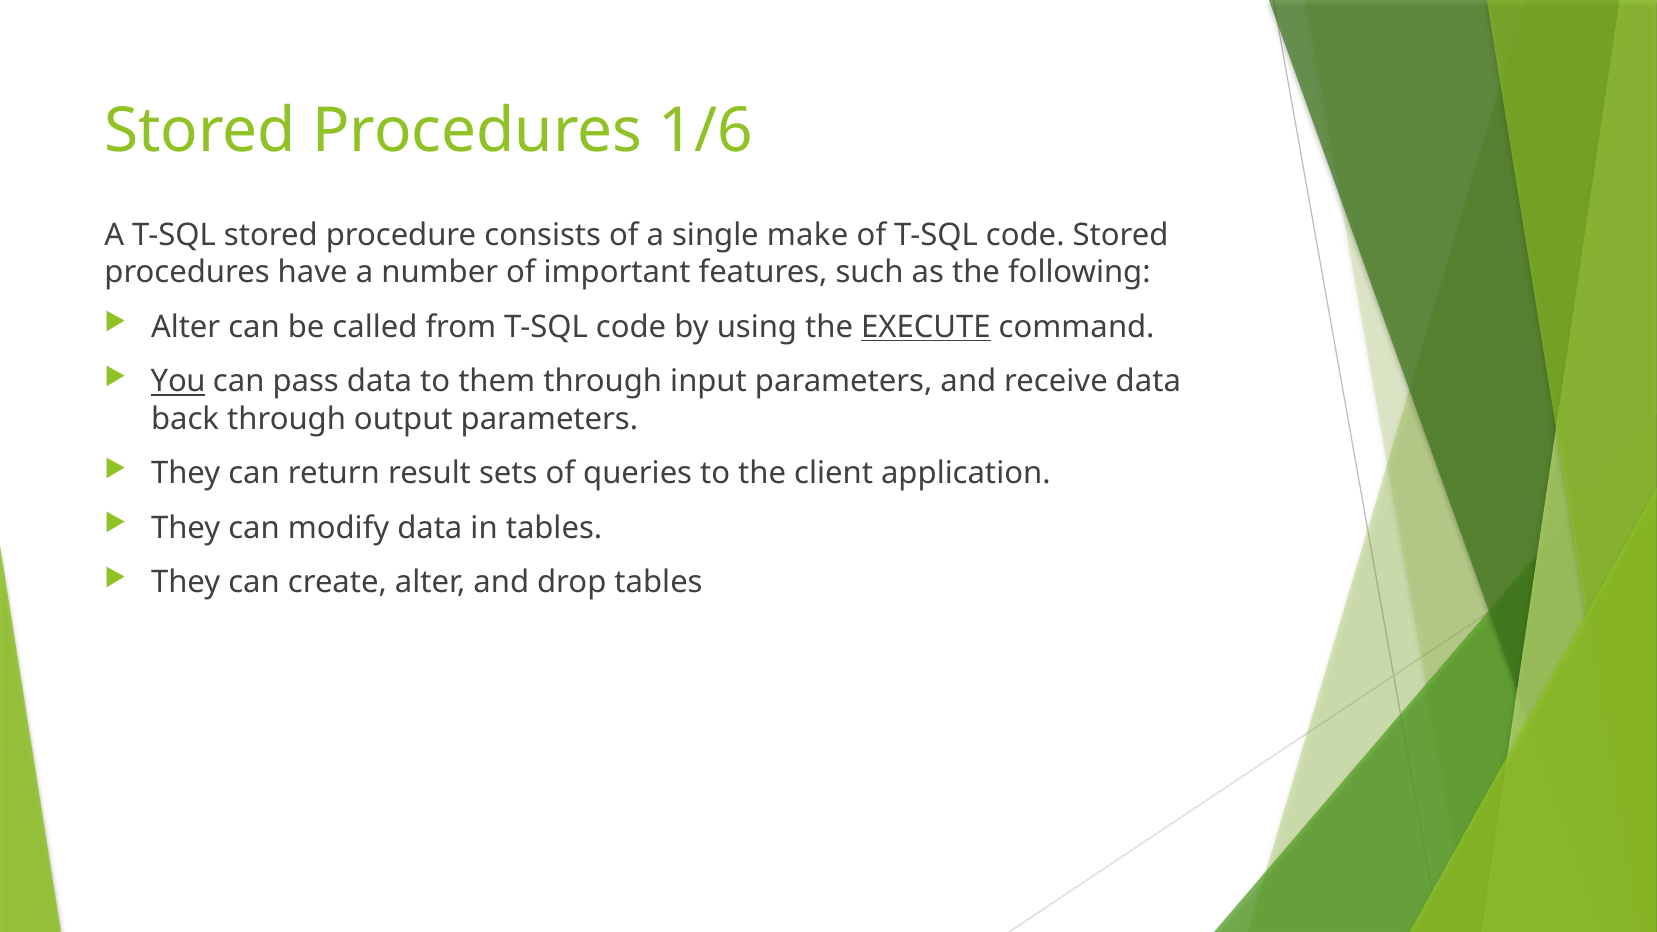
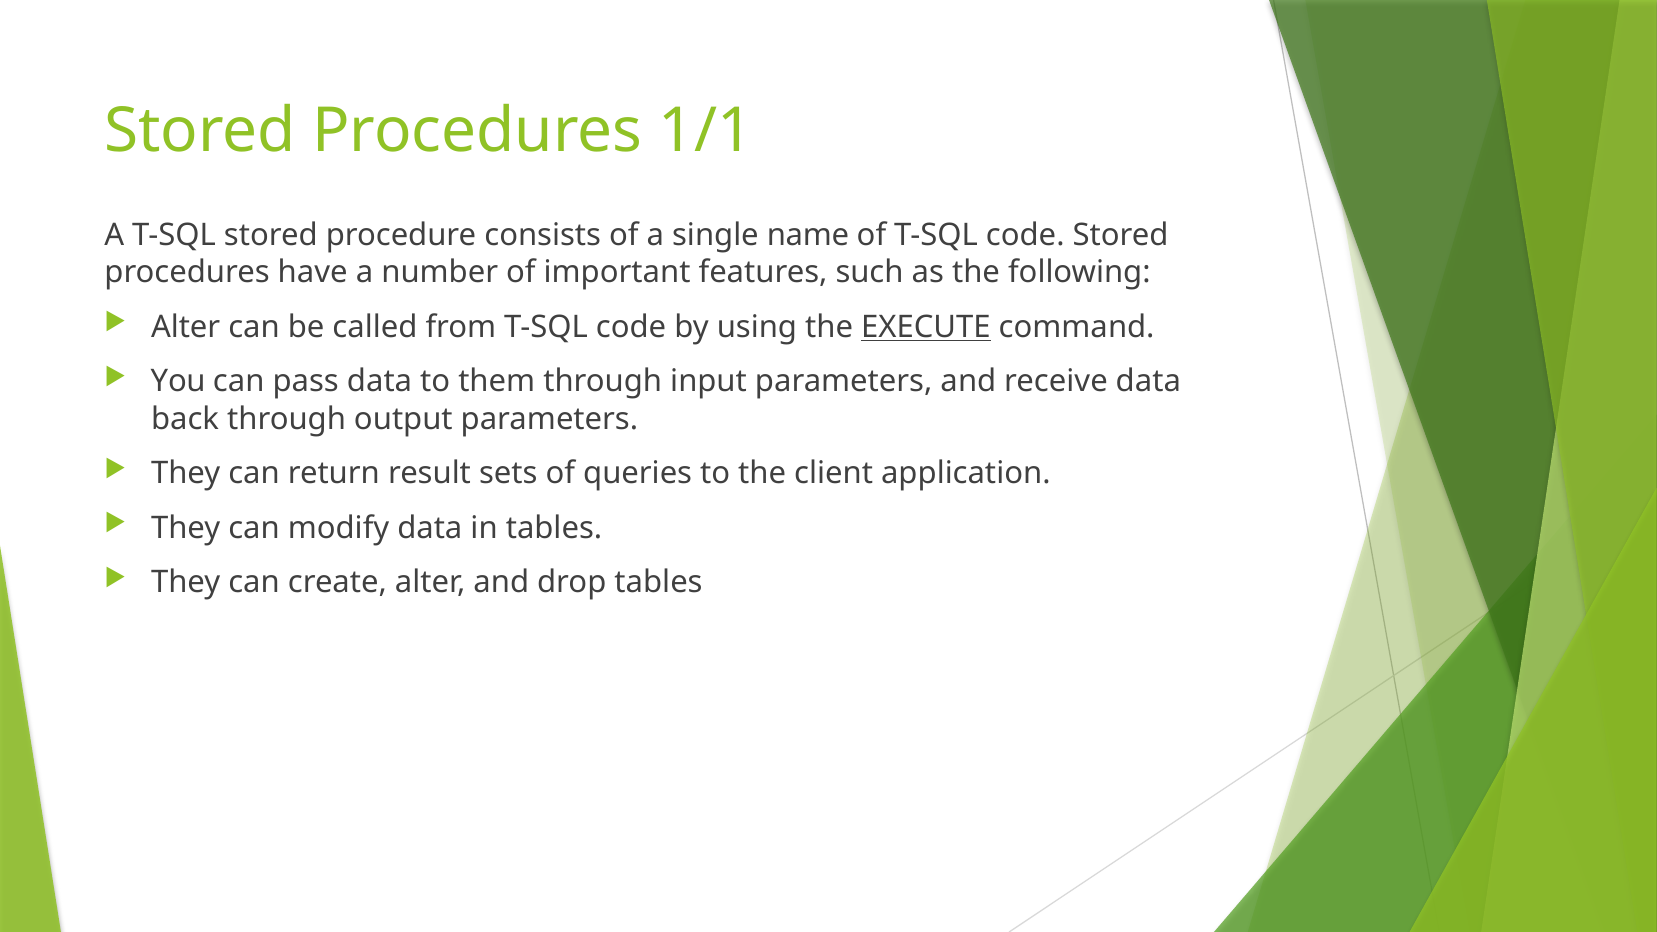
1/6: 1/6 -> 1/1 (706, 131)
make: make -> name (808, 235)
You underline: present -> none (178, 382)
